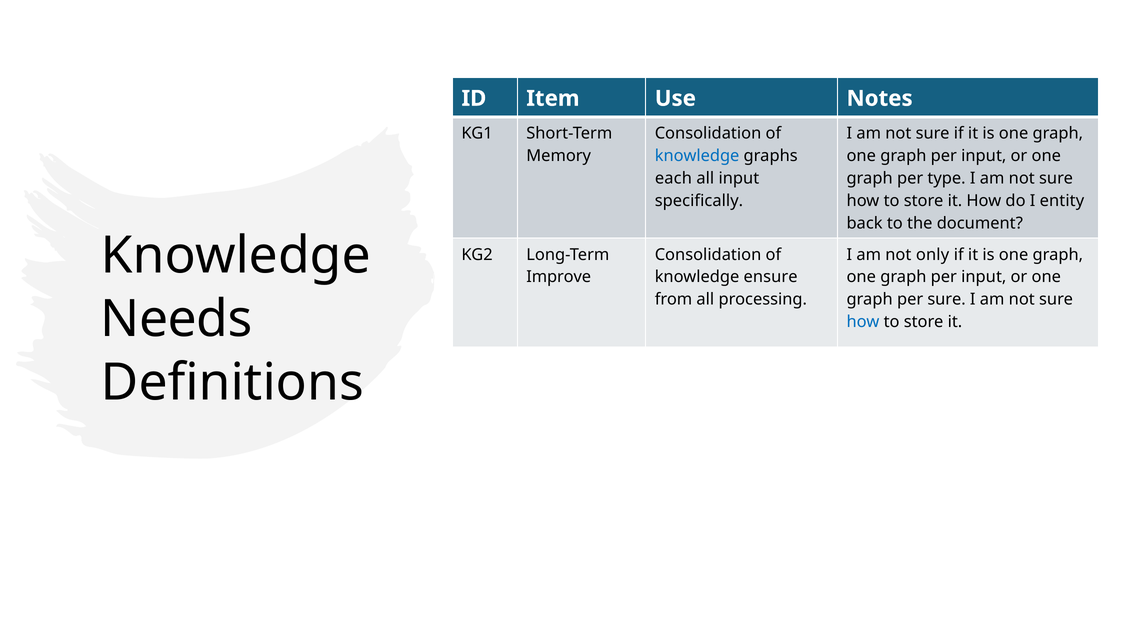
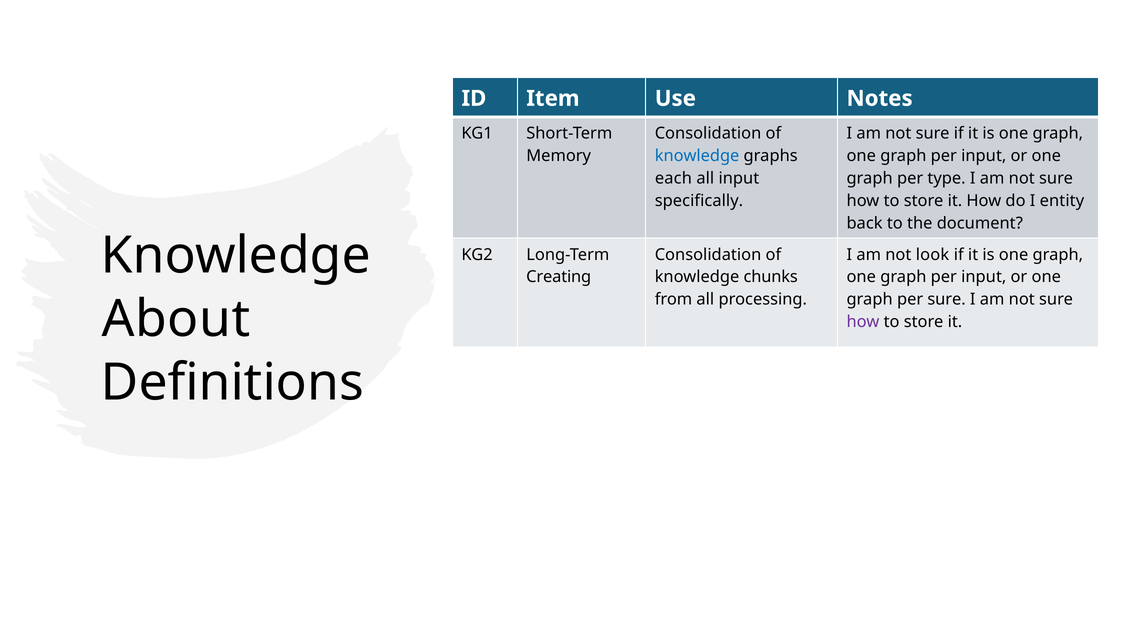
only: only -> look (933, 255)
Improve: Improve -> Creating (559, 277)
ensure: ensure -> chunks (771, 277)
Needs: Needs -> About (176, 319)
how colour: blue -> purple (863, 322)
